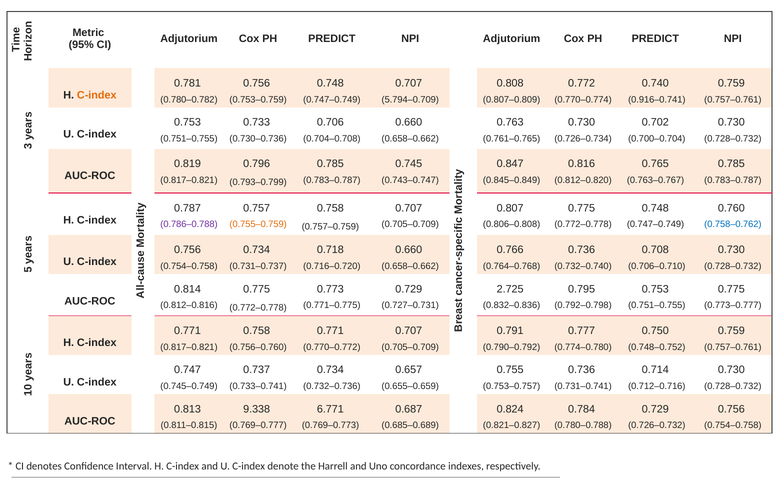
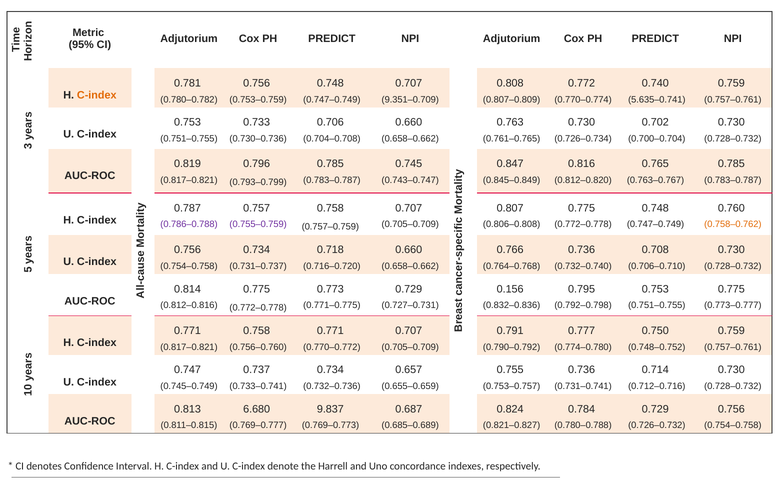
5.794–0.709: 5.794–0.709 -> 9.351–0.709 (410, 100)
0.916–0.741: 0.916–0.741 -> 5.635–0.741 (657, 100)
0.755–0.759 colour: orange -> purple (258, 224)
0.758–0.762 colour: blue -> orange (733, 224)
2.725: 2.725 -> 0.156 (510, 289)
9.338: 9.338 -> 6.680 (257, 409)
6.771: 6.771 -> 9.837 (330, 409)
